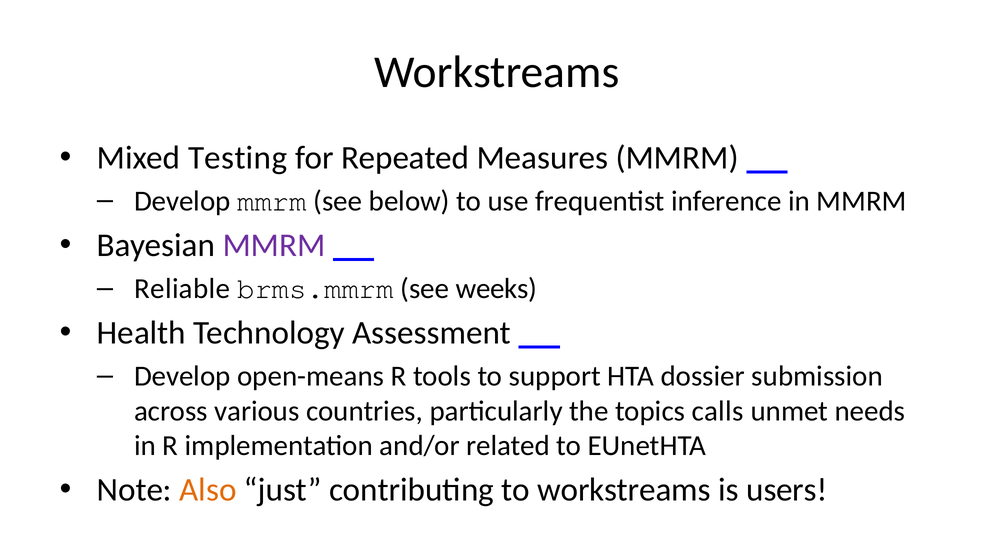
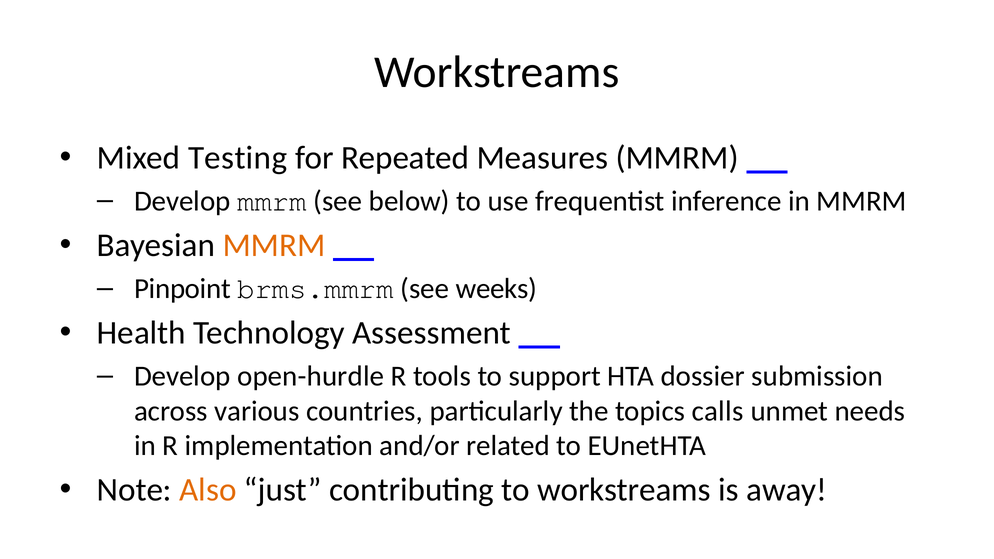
MMRM colour: purple -> orange (274, 245)
Reliable: Reliable -> Pinpoint (183, 289)
open-means: open-means -> open-hurdle (311, 376)
users: users -> away (787, 490)
